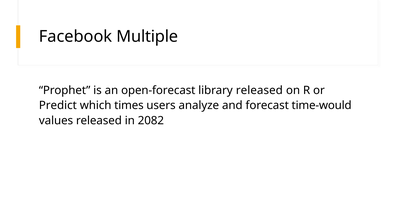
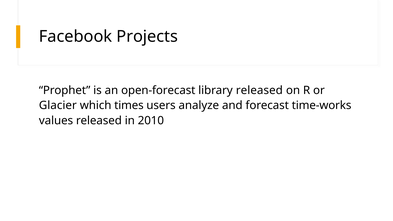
Multiple: Multiple -> Projects (147, 37)
Predict: Predict -> Glacier (58, 105)
time-would: time-would -> time-works (322, 105)
2082: 2082 -> 2010 (151, 121)
